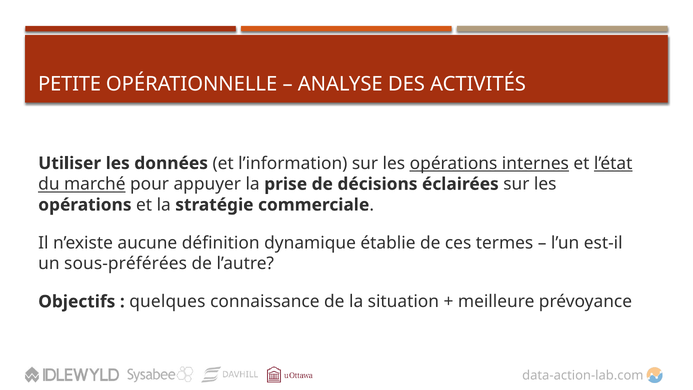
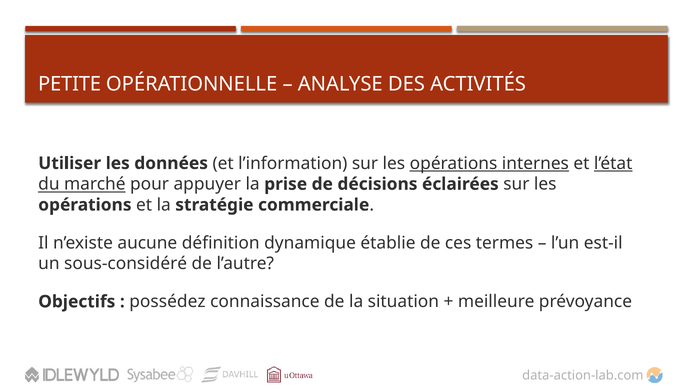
sous-préférées: sous-préférées -> sous-considéré (126, 264)
quelques: quelques -> possédez (167, 301)
